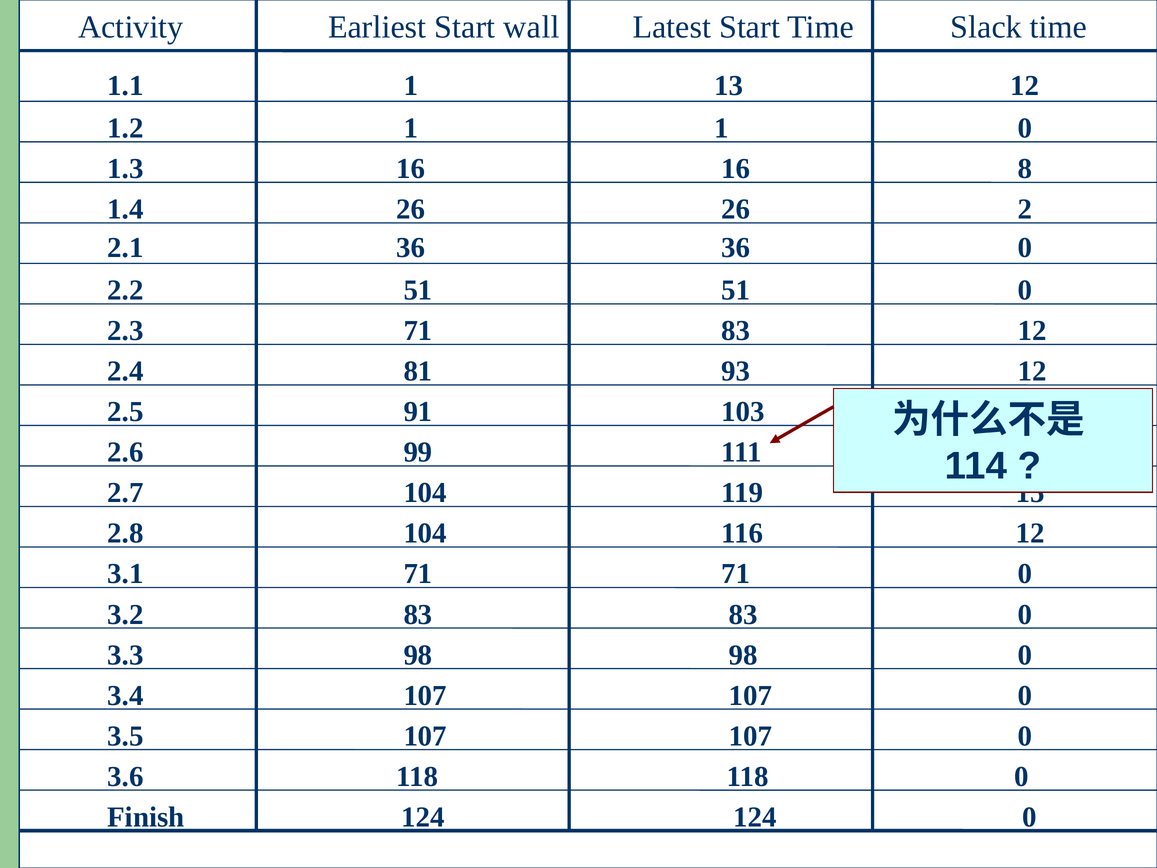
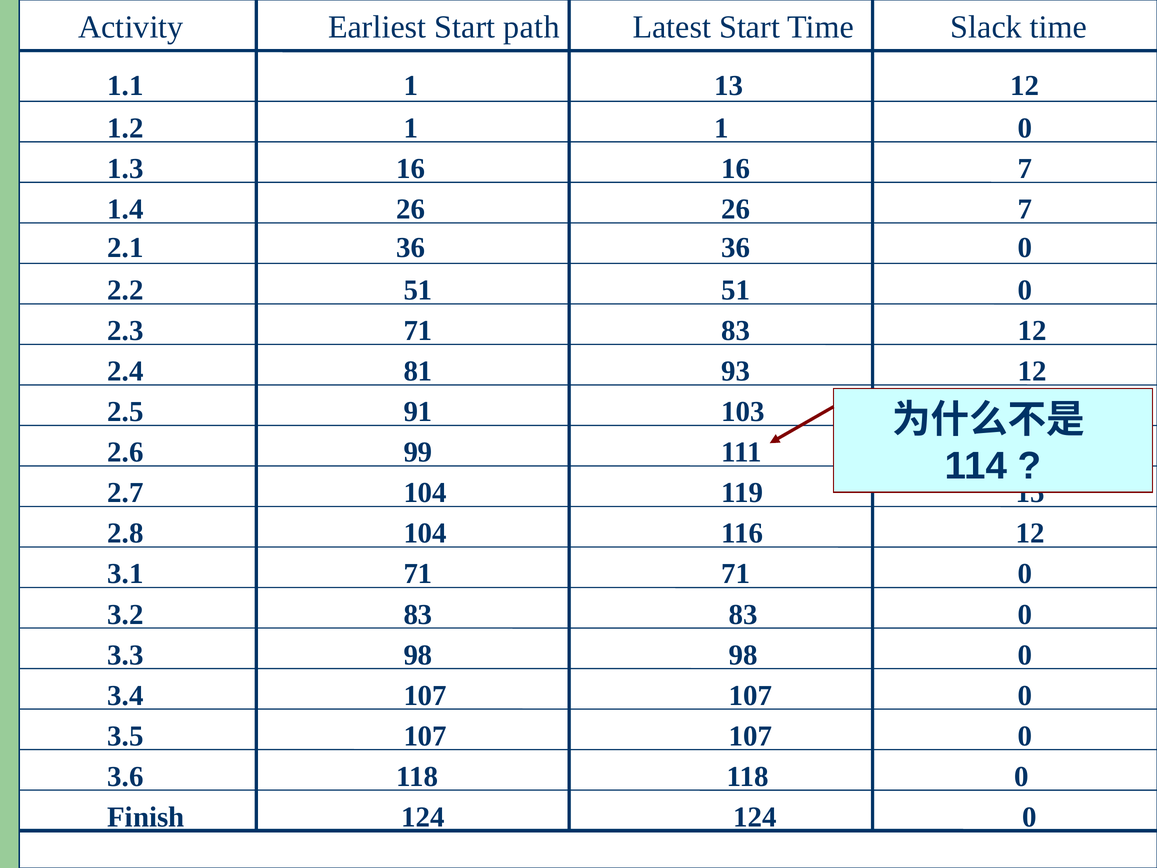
wall: wall -> path (532, 27)
16 8: 8 -> 7 (1025, 169)
26 2: 2 -> 7 (1025, 209)
